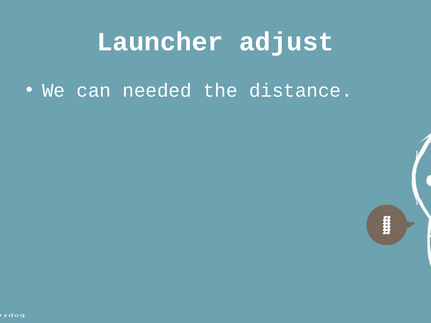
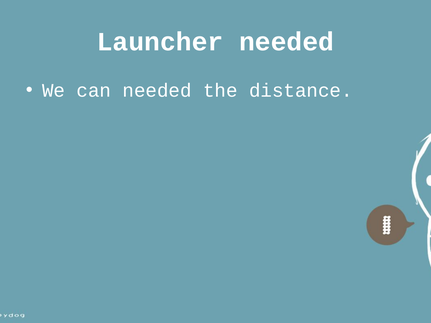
Launcher adjust: adjust -> needed (287, 42)
